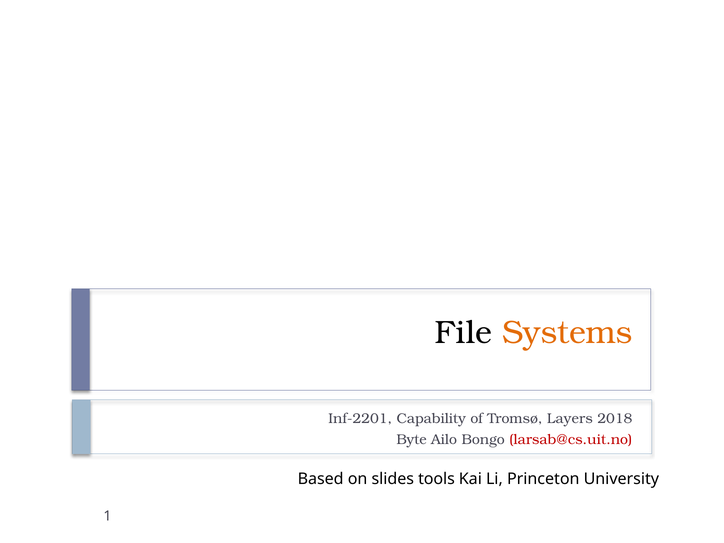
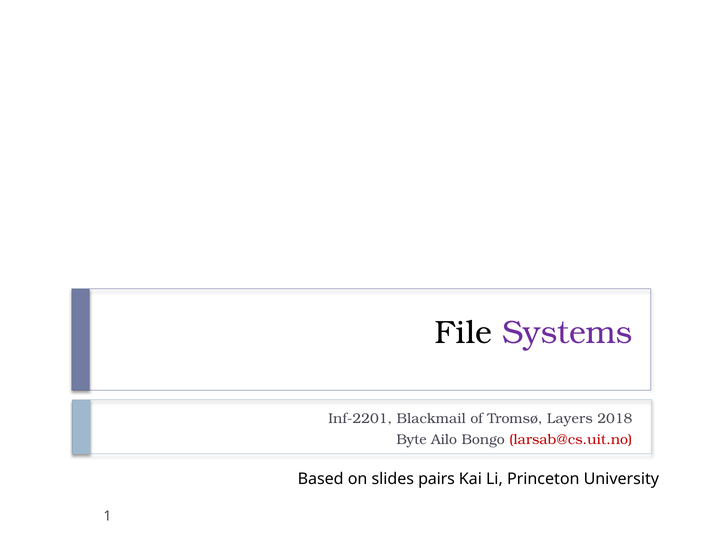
Systems colour: orange -> purple (567, 333)
Capability: Capability -> Blackmail (431, 419)
tools: tools -> pairs (437, 479)
